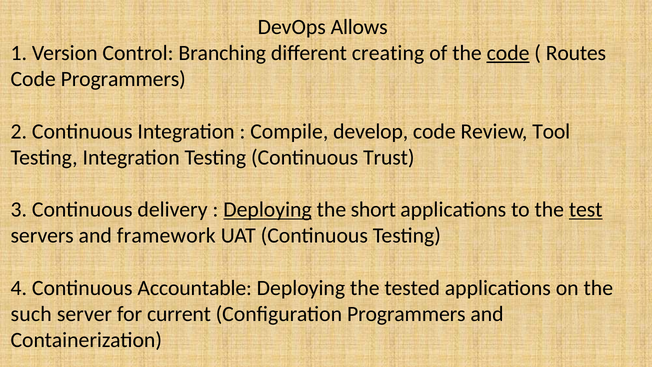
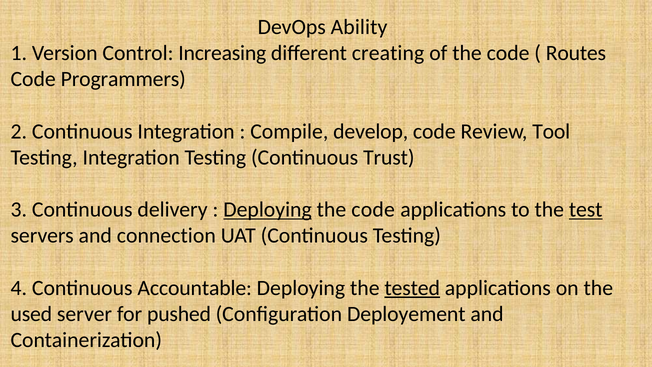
Allows: Allows -> Ability (359, 27)
Branching: Branching -> Increasing (222, 53)
code underline: present -> none (508, 53)
short: short -> code (373, 210)
framework: framework -> connection (166, 236)
tested underline: none -> present (412, 288)
such: such -> used (31, 314)
current: current -> pushed (179, 314)
Configuration Programmers: Programmers -> Deployement (406, 314)
